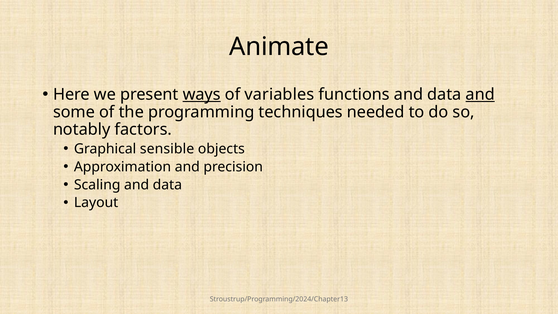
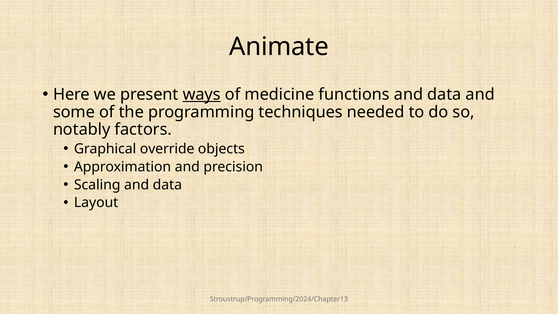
variables: variables -> medicine (279, 94)
and underline: present -> none (480, 94)
sensible: sensible -> override (167, 149)
